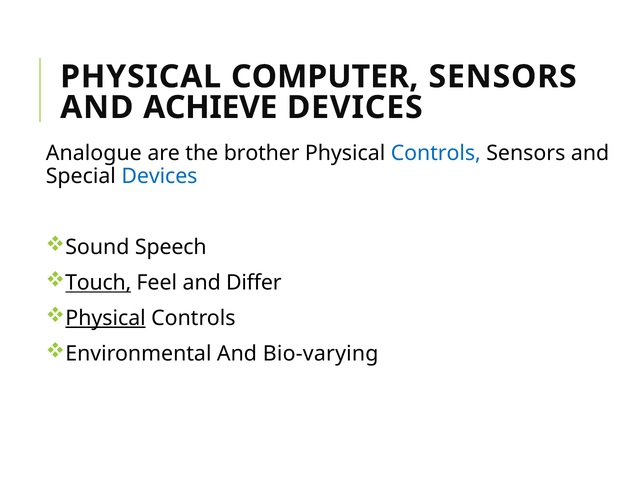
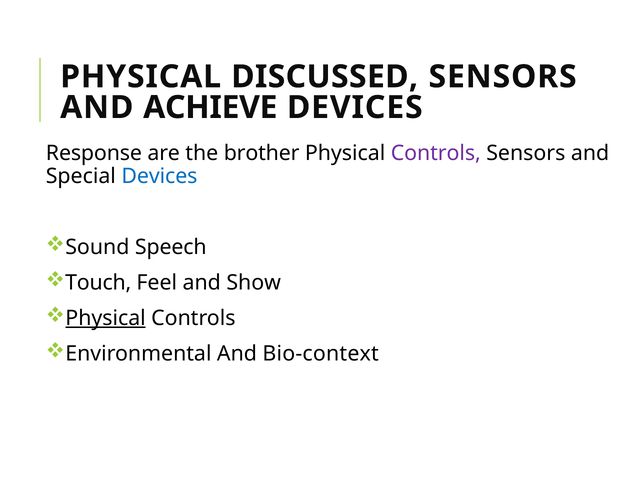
COMPUTER: COMPUTER -> DISCUSSED (325, 77)
Analogue: Analogue -> Response (94, 153)
Controls colour: blue -> purple (436, 153)
Touch underline: present -> none (98, 283)
Differ: Differ -> Show (254, 283)
Bio-varying: Bio-varying -> Bio-context (321, 354)
